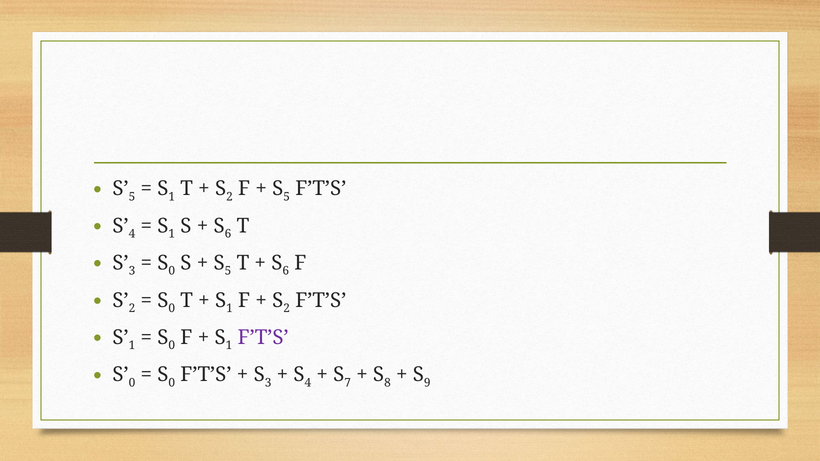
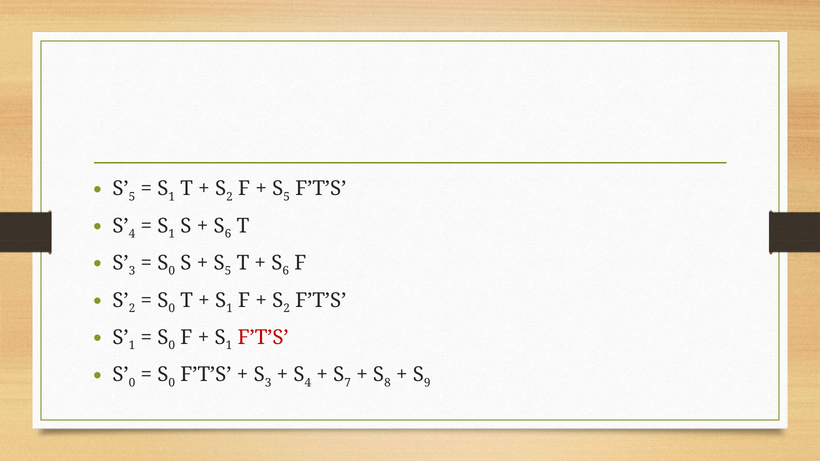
F’T’S colour: purple -> red (263, 338)
